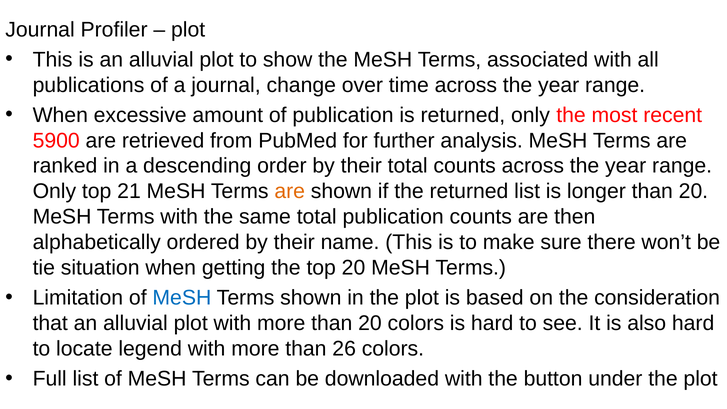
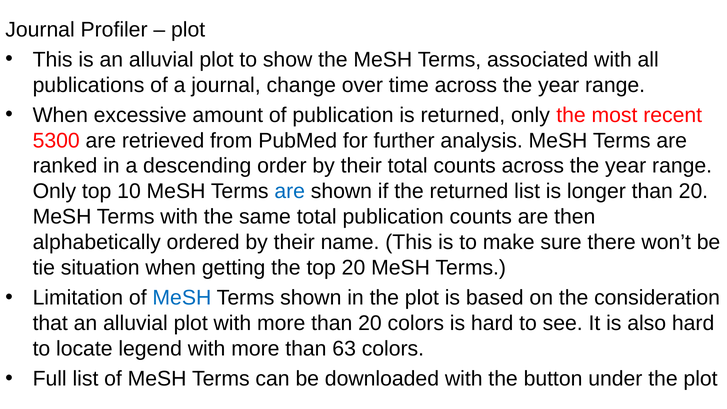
5900: 5900 -> 5300 (56, 140)
21: 21 -> 10 (129, 191)
are colour: orange -> blue (290, 191)
26: 26 -> 63 (344, 349)
